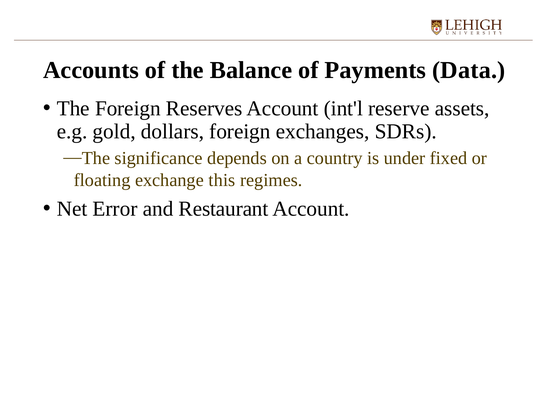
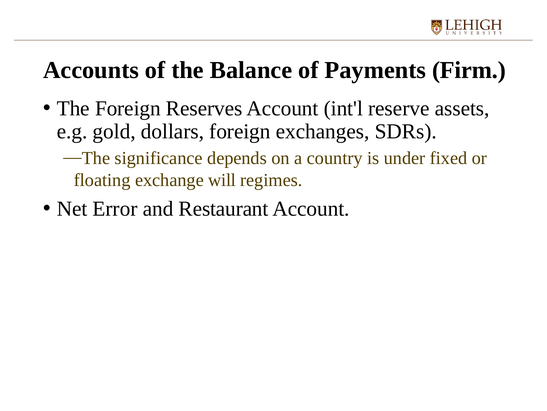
Data: Data -> Firm (469, 70)
this: this -> will (222, 180)
